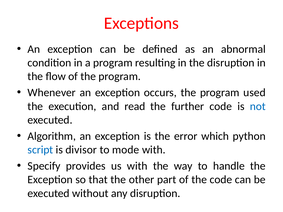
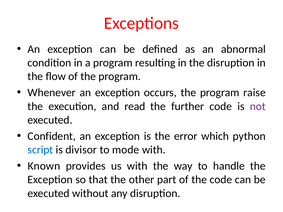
used: used -> raise (255, 93)
not colour: blue -> purple (258, 106)
Algorithm: Algorithm -> Confident (52, 136)
Specify: Specify -> Known (44, 166)
